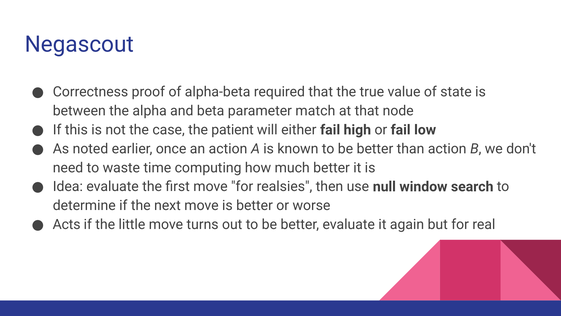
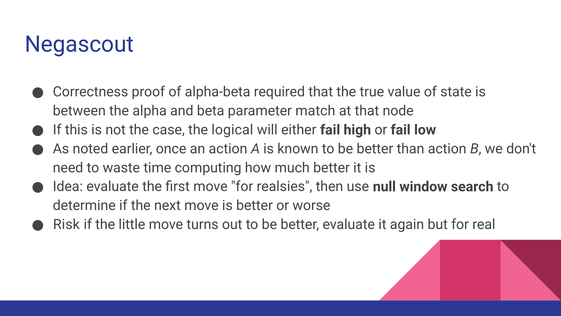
patient: patient -> logical (232, 130)
Acts: Acts -> Risk (66, 224)
